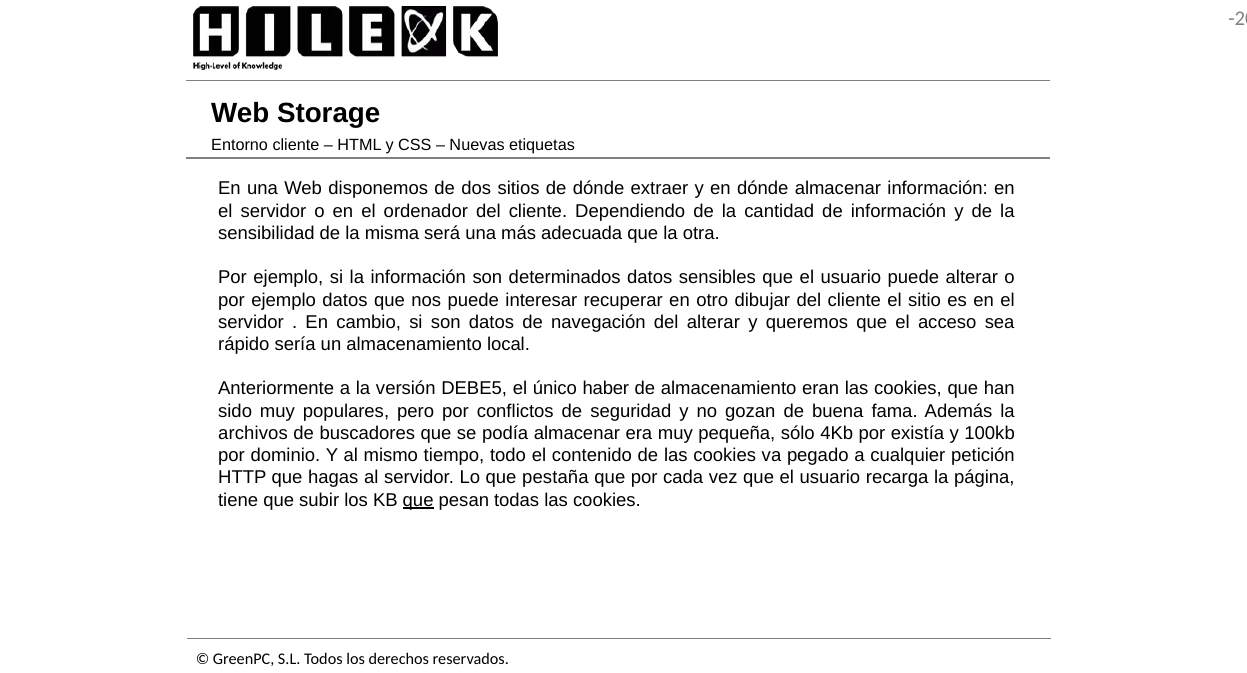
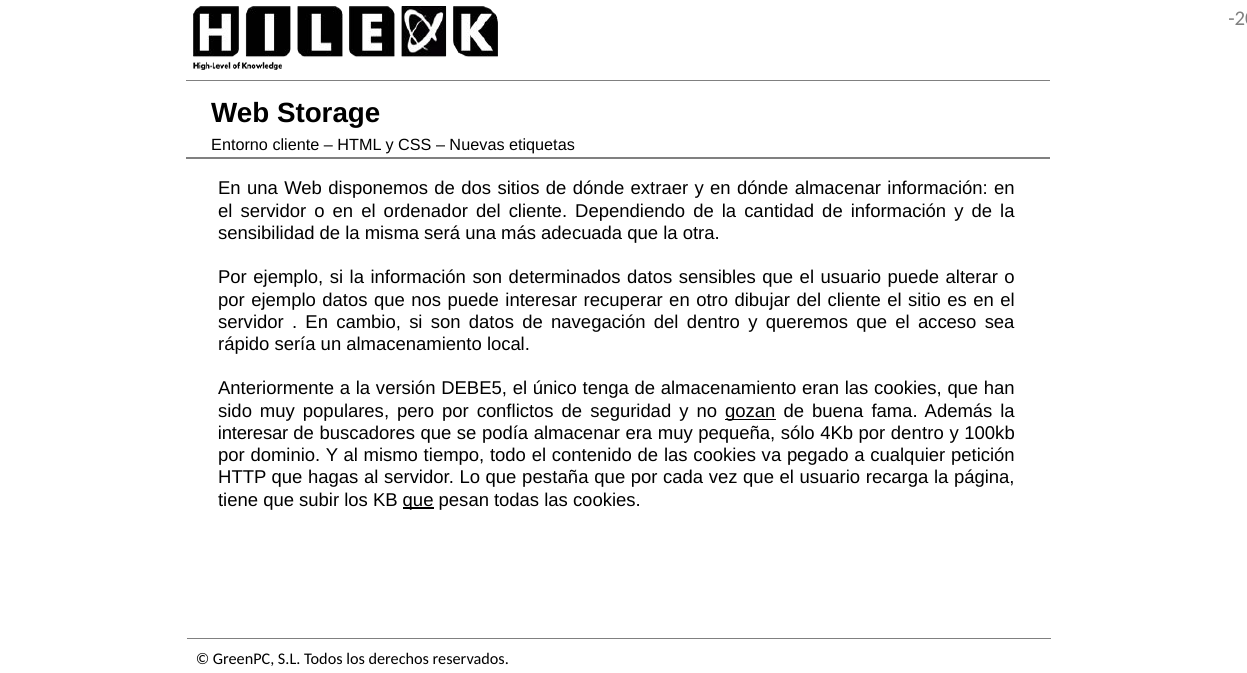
del alterar: alterar -> dentro (713, 322)
haber: haber -> tenga (606, 389)
gozan underline: none -> present (750, 411)
archivos: archivos -> interesar (253, 433)
por existía: existía -> dentro (917, 433)
